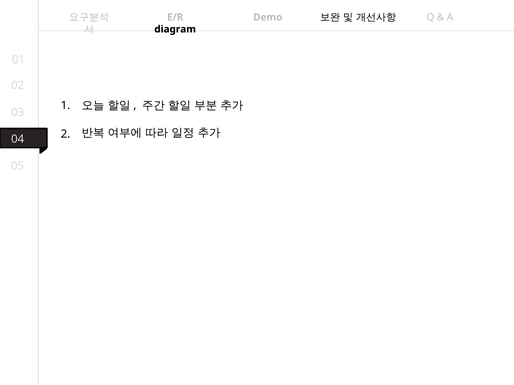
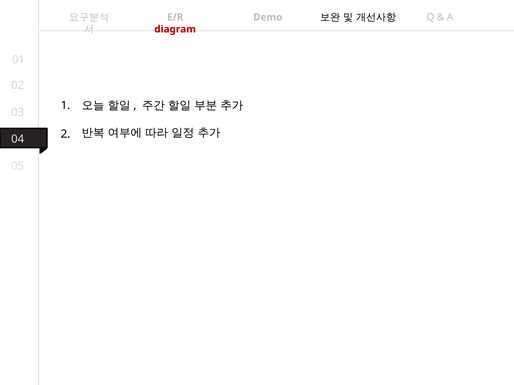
diagram colour: black -> red (175, 29)
